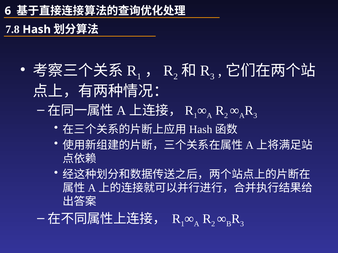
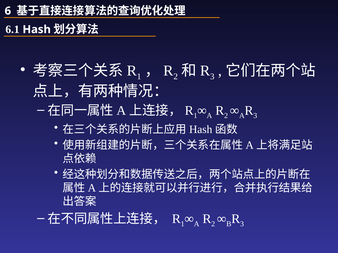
7.8: 7.8 -> 6.1 (13, 30)
